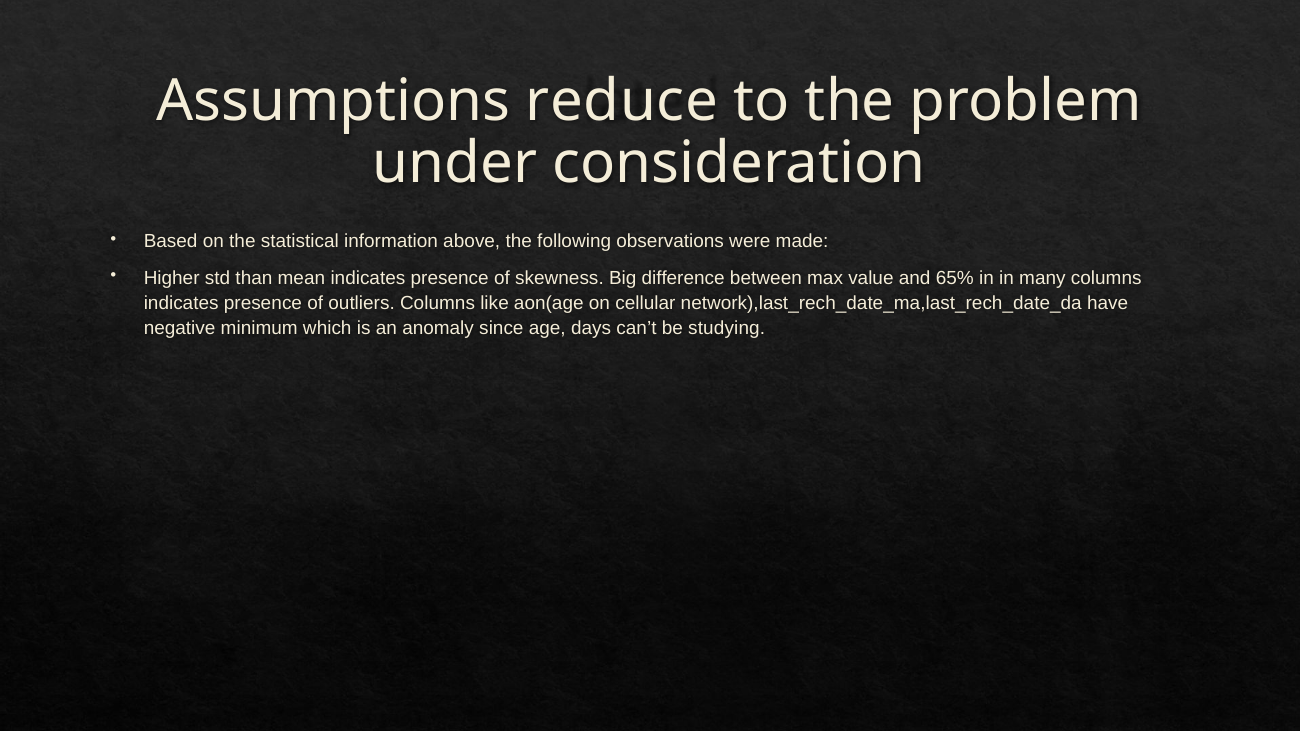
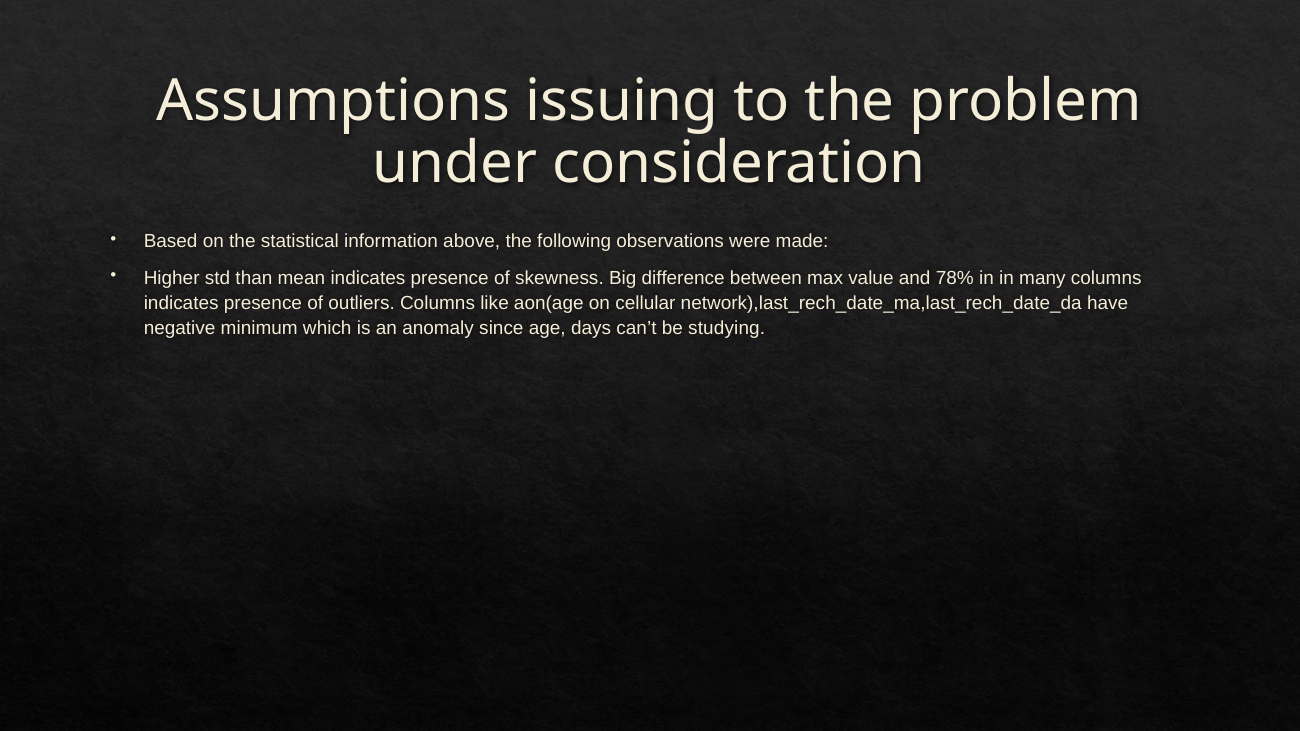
reduce: reduce -> issuing (622, 101)
65%: 65% -> 78% (955, 278)
